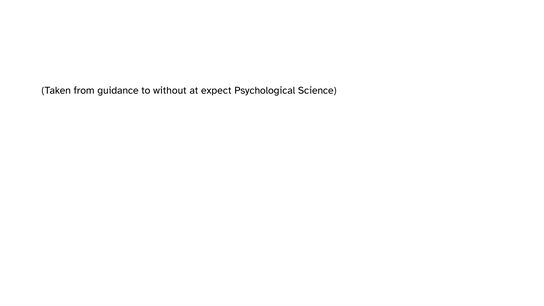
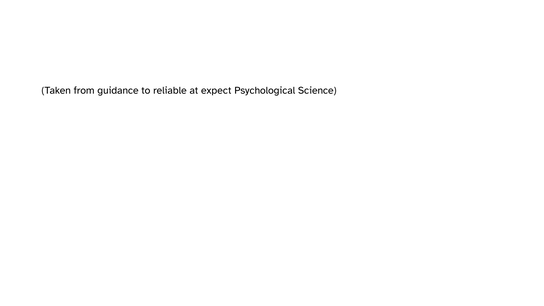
without: without -> reliable (170, 90)
